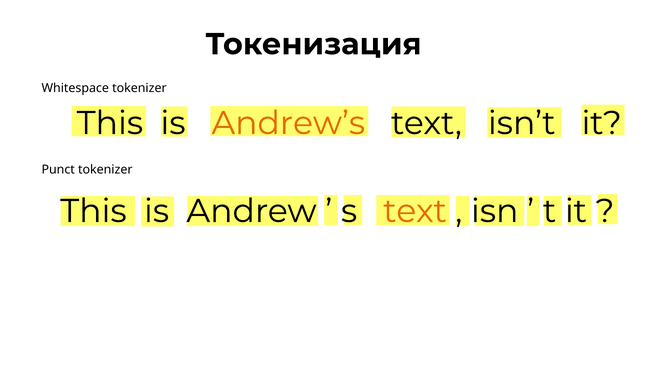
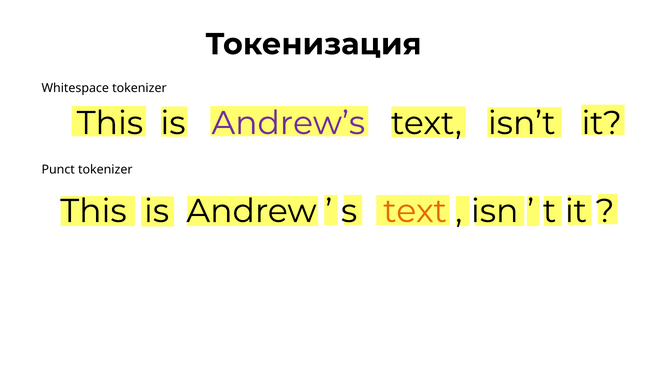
Andrew’s colour: orange -> purple (288, 123)
